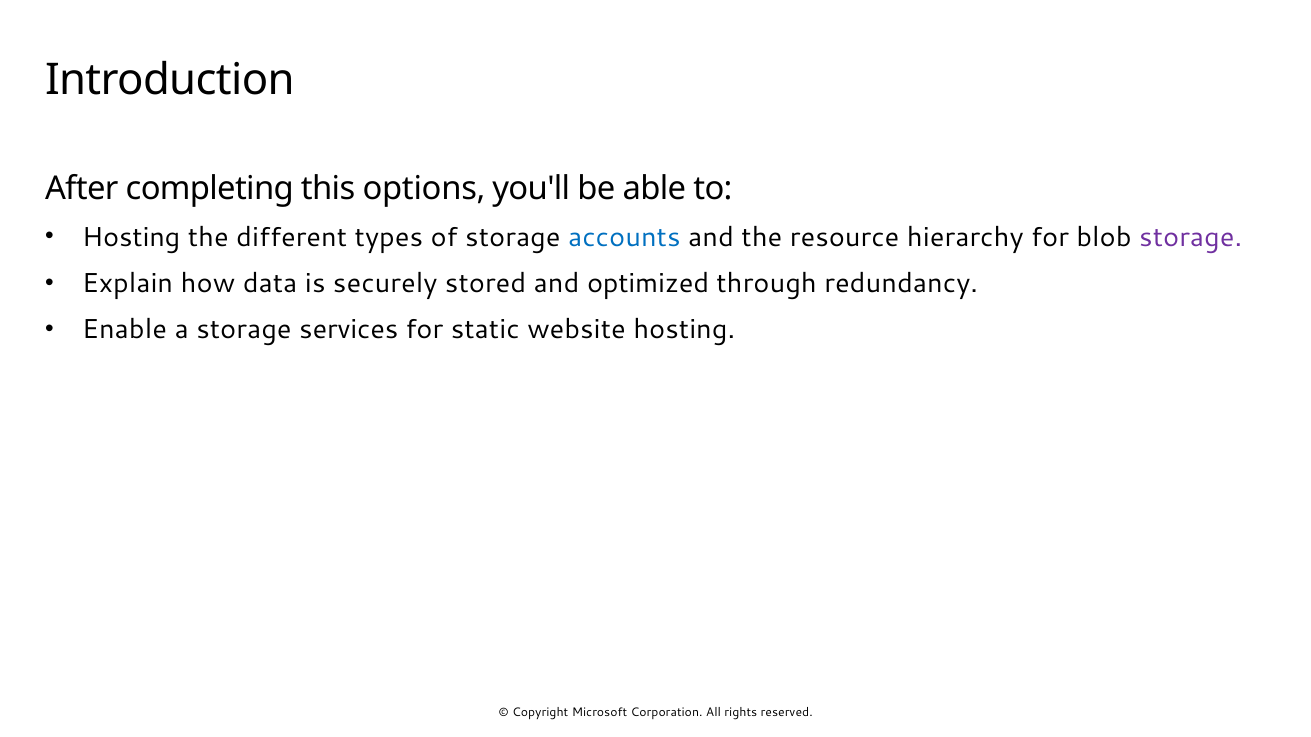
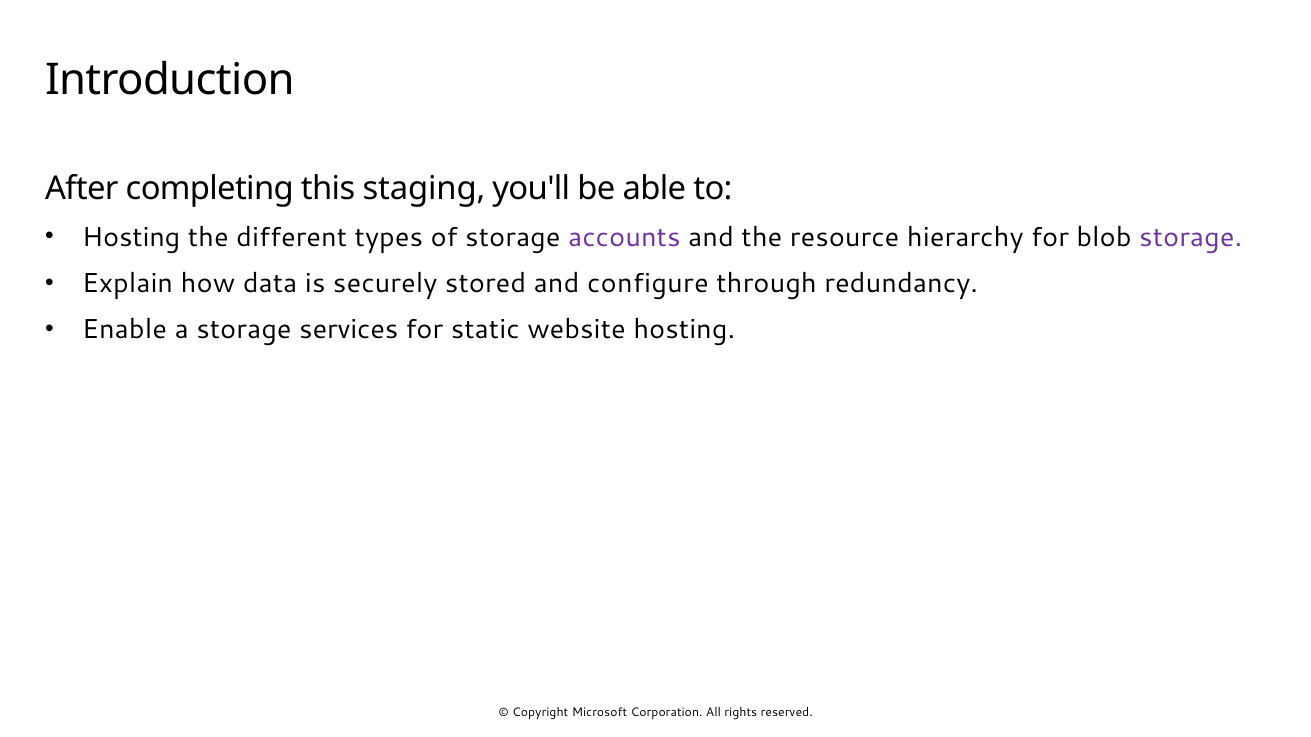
options: options -> staging (424, 188)
accounts colour: blue -> purple (624, 237)
optimized: optimized -> configure (648, 284)
